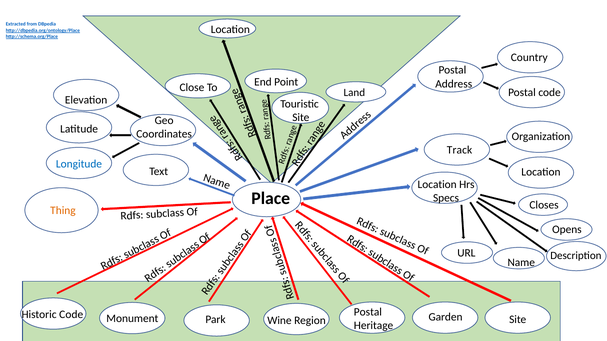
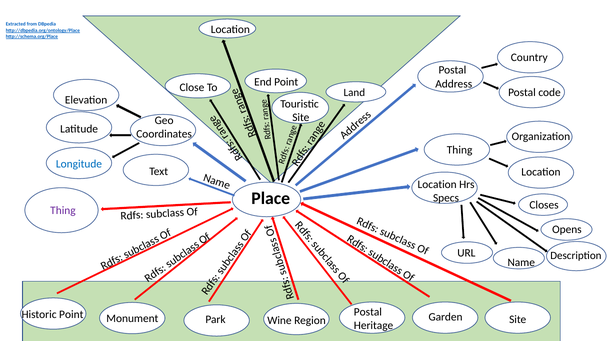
Track: Track -> Thing (460, 150)
Thing colour: orange -> purple (63, 211)
Historic Code: Code -> Point (71, 315)
